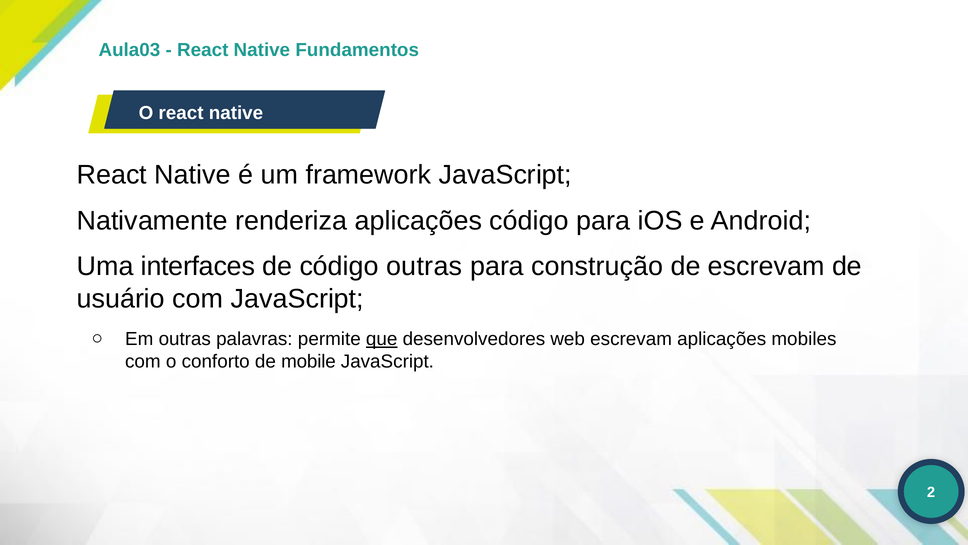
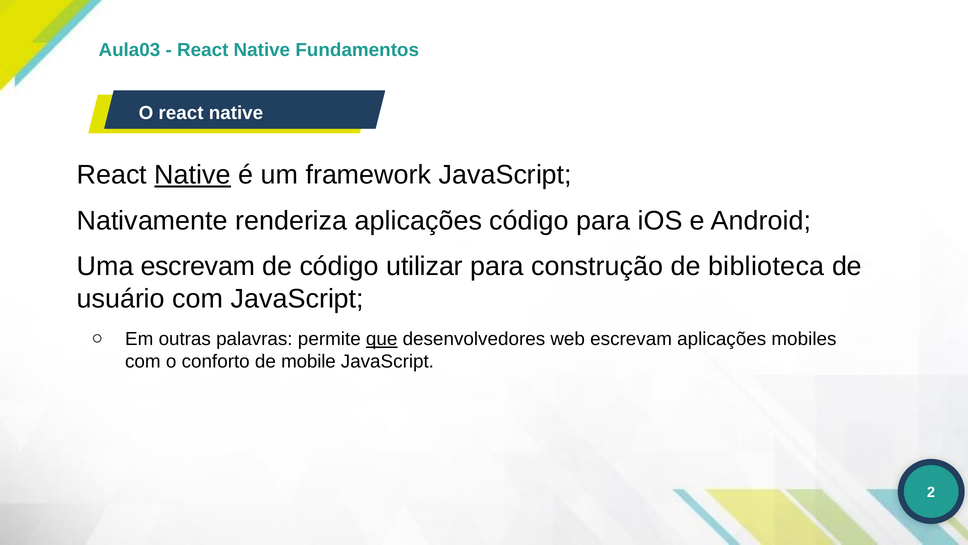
Native underline: none -> present (193, 175)
interfaces: interfaces -> escrevam (198, 266)
código outras: outras -> utilizar (425, 266)
de escrevam: escrevam -> biblioteca (766, 266)
